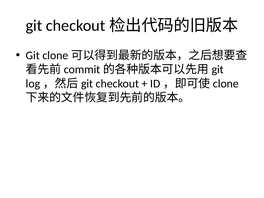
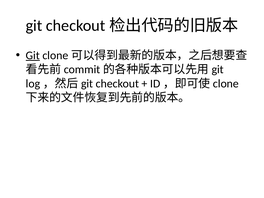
Git underline: none -> present (33, 55)
